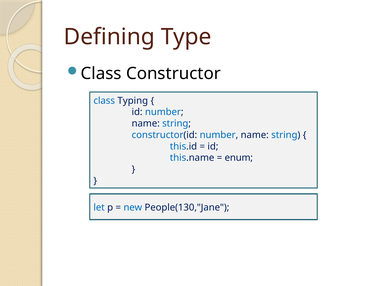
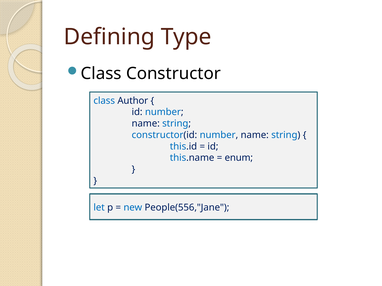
Typing: Typing -> Author (133, 101)
People(130,"Jane: People(130,"Jane -> People(556,"Jane (187, 208)
